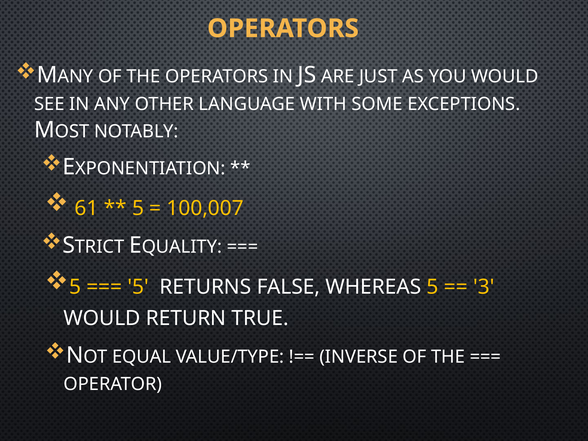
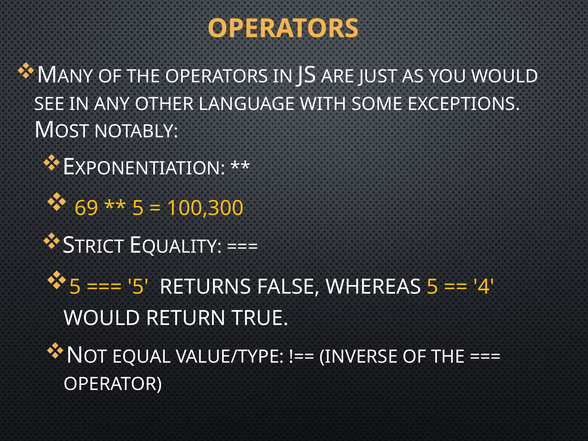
61: 61 -> 69 (86, 208)
100,007: 100,007 -> 100,300 (205, 208)
3: 3 -> 4 (484, 287)
